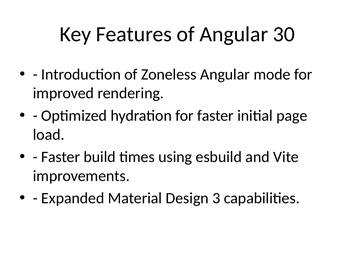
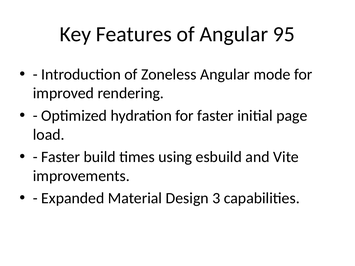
30: 30 -> 95 (284, 34)
